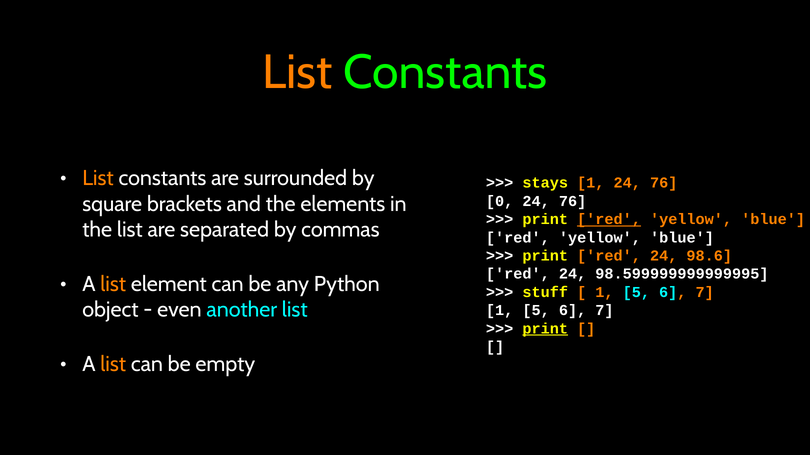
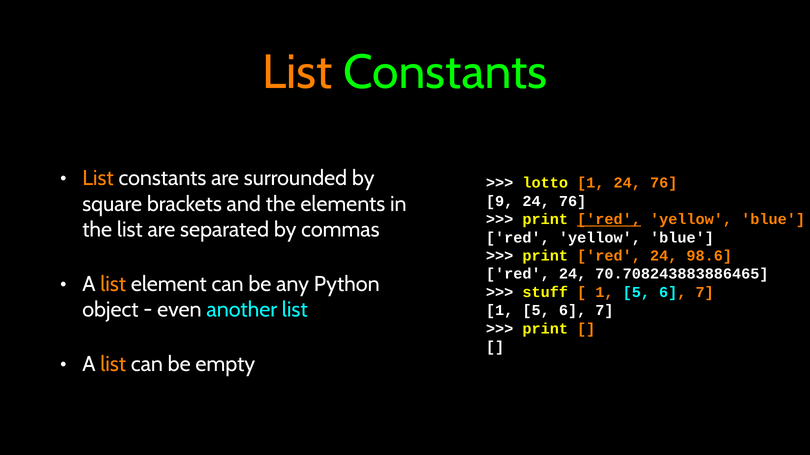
stays: stays -> lotto (545, 183)
0: 0 -> 9 (500, 201)
98.599999999999995: 98.599999999999995 -> 70.708243883886465 (682, 274)
print underline: present -> none (545, 329)
